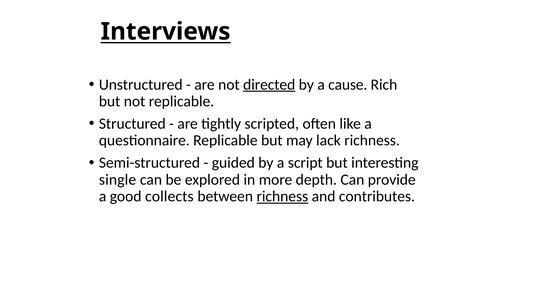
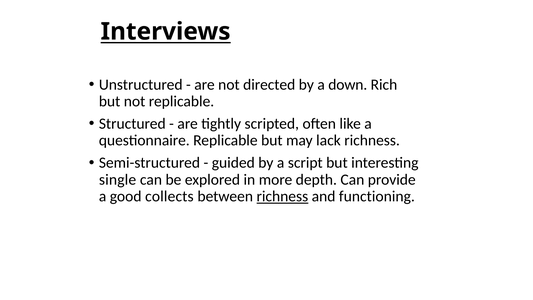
directed underline: present -> none (269, 85)
cause: cause -> down (348, 85)
contributes: contributes -> functioning (377, 196)
